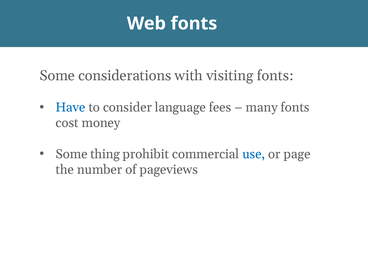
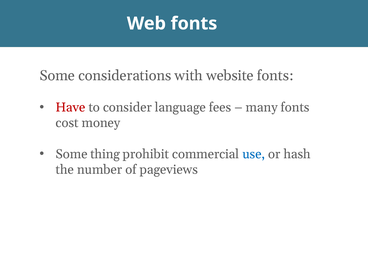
visiting: visiting -> website (230, 76)
Have colour: blue -> red (71, 107)
page: page -> hash (297, 154)
